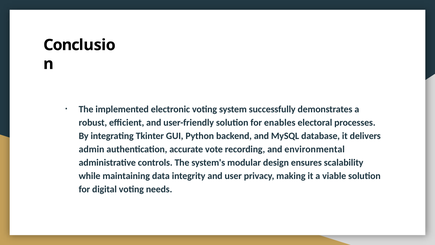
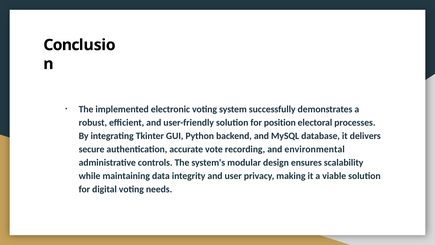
enables: enables -> position (280, 122)
admin: admin -> secure (92, 149)
